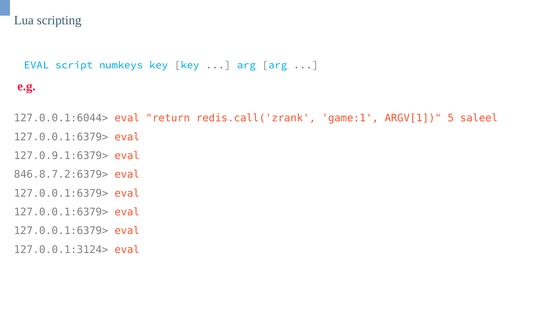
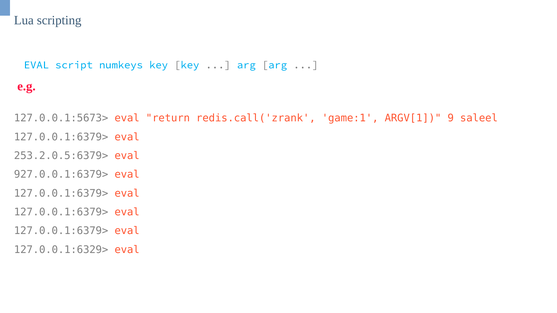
127.0.0.1:6044>: 127.0.0.1:6044> -> 127.0.0.1:5673> (61, 118)
5: 5 -> 9 (451, 118)
127.0.9.1:6379>: 127.0.9.1:6379> -> 253.2.0.5:6379> (61, 156)
846.8.7.2:6379>: 846.8.7.2:6379> -> 927.0.0.1:6379> (61, 175)
127.0.0.1:3124>: 127.0.0.1:3124> -> 127.0.0.1:6329> (61, 250)
